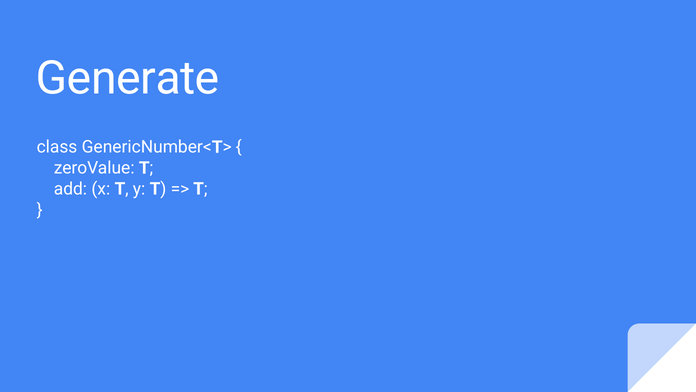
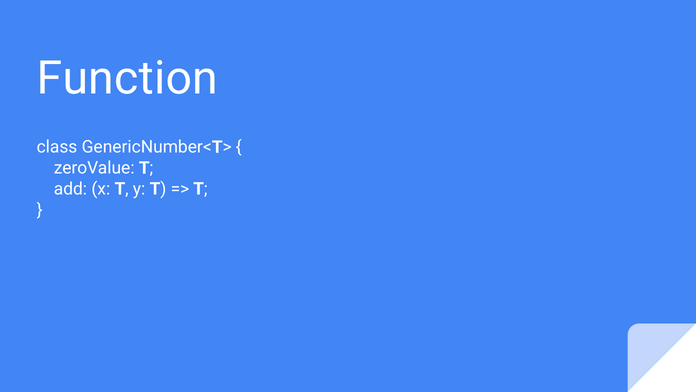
Generate: Generate -> Function (127, 78)
